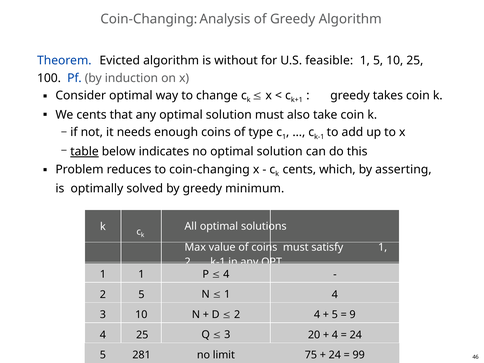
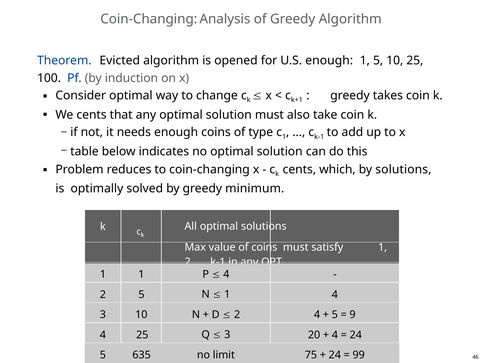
without: without -> opened (236, 61)
U.S feasible: feasible -> enough (329, 61)
table underline: present -> none (85, 152)
by asserting: asserting -> solutions (403, 169)
281: 281 -> 635 (142, 355)
